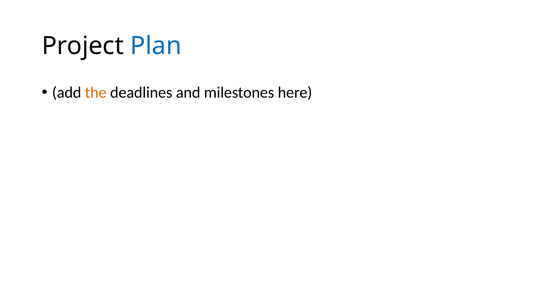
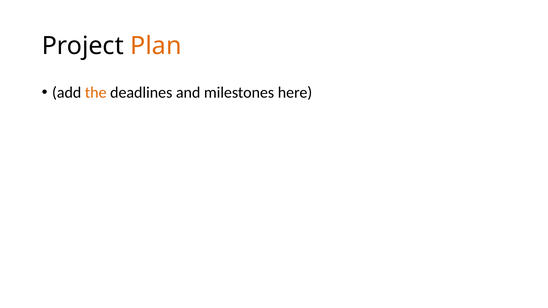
Plan colour: blue -> orange (156, 46)
